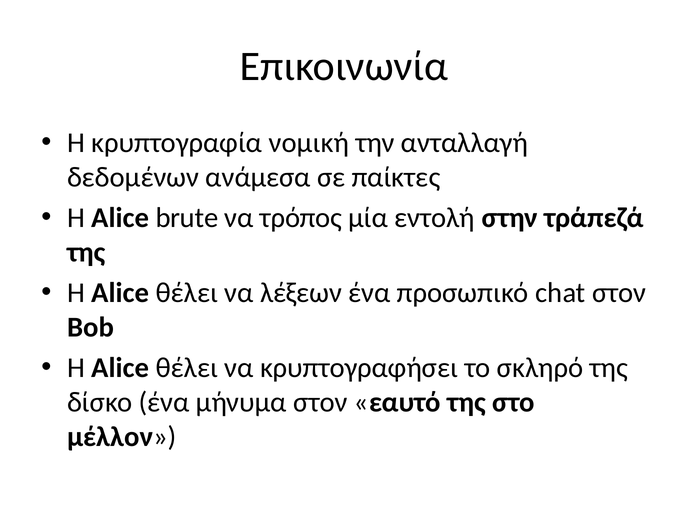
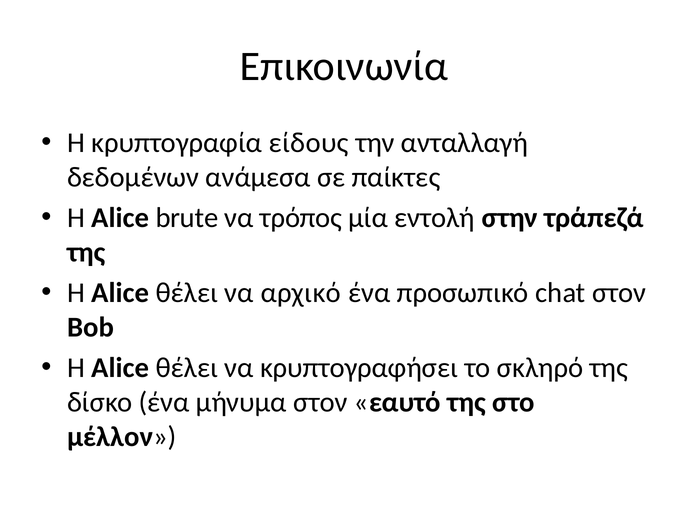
νομική: νομική -> είδους (309, 143)
λέξεων: λέξεων -> αρχικό (301, 293)
